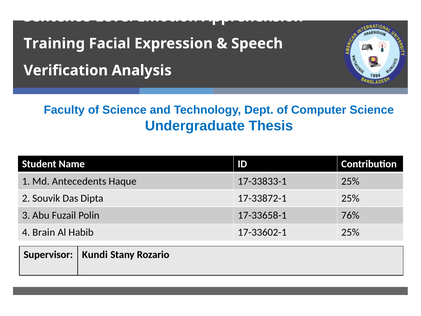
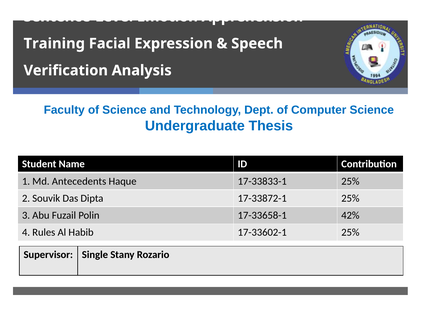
76%: 76% -> 42% (350, 215)
Brain: Brain -> Rules (44, 232)
Kundi: Kundi -> Single (95, 255)
